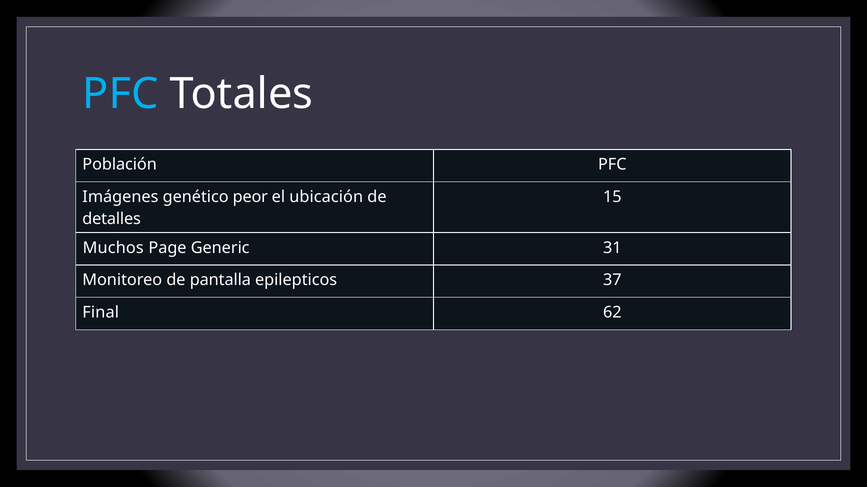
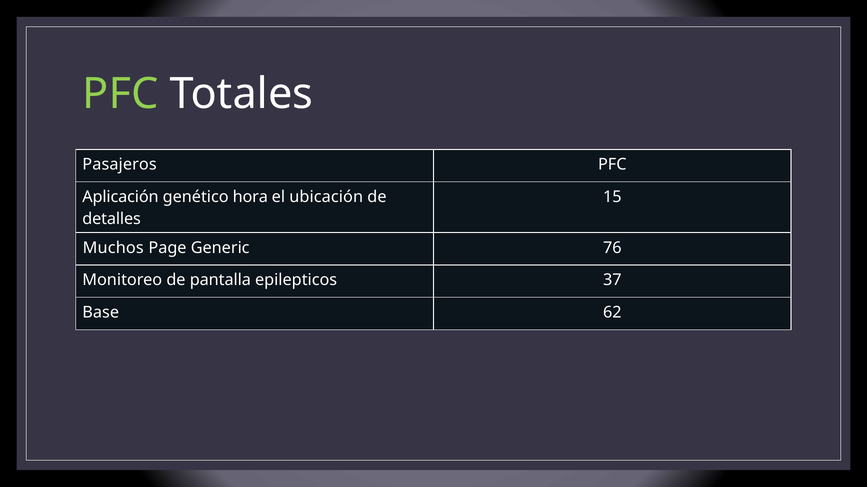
PFC colour: light blue -> light green (120, 94)
Población: Población -> Pasajeros (120, 165)
Imágenes: Imágenes -> Aplicación (120, 197)
peor: peor -> hora (250, 197)
31: 31 -> 76 (612, 248)
Final: Final -> Base (101, 313)
